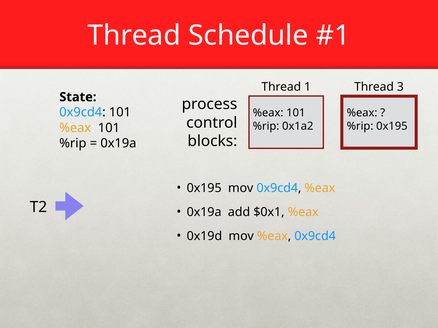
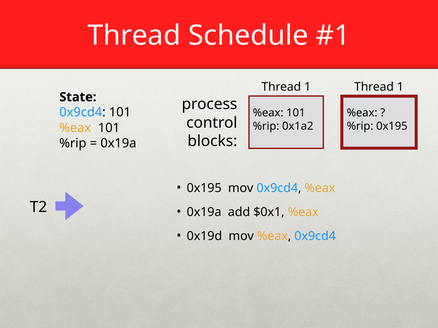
1 Thread 3: 3 -> 1 (400, 87)
